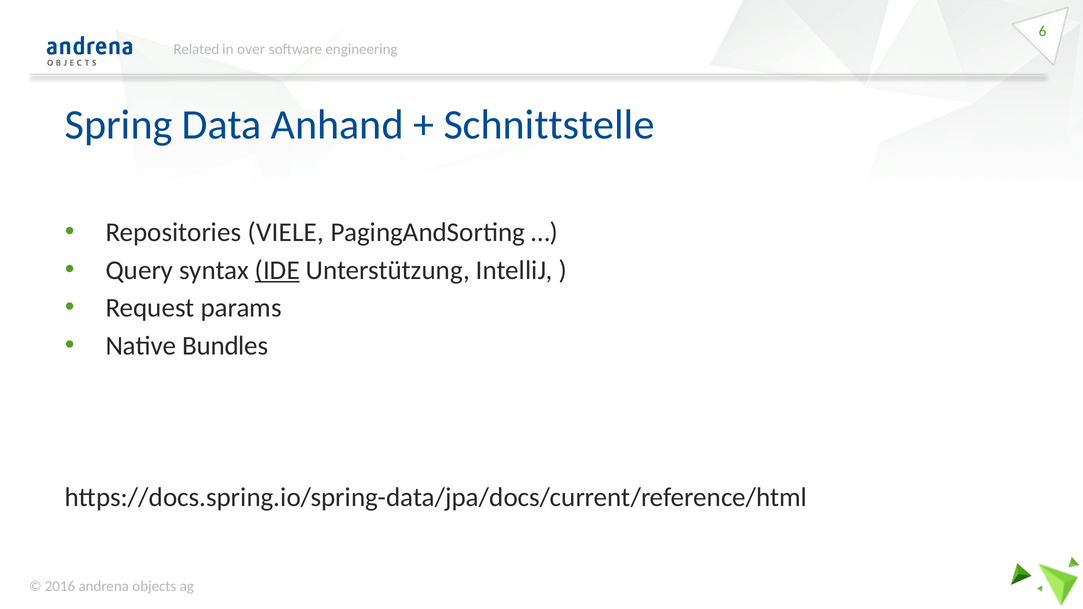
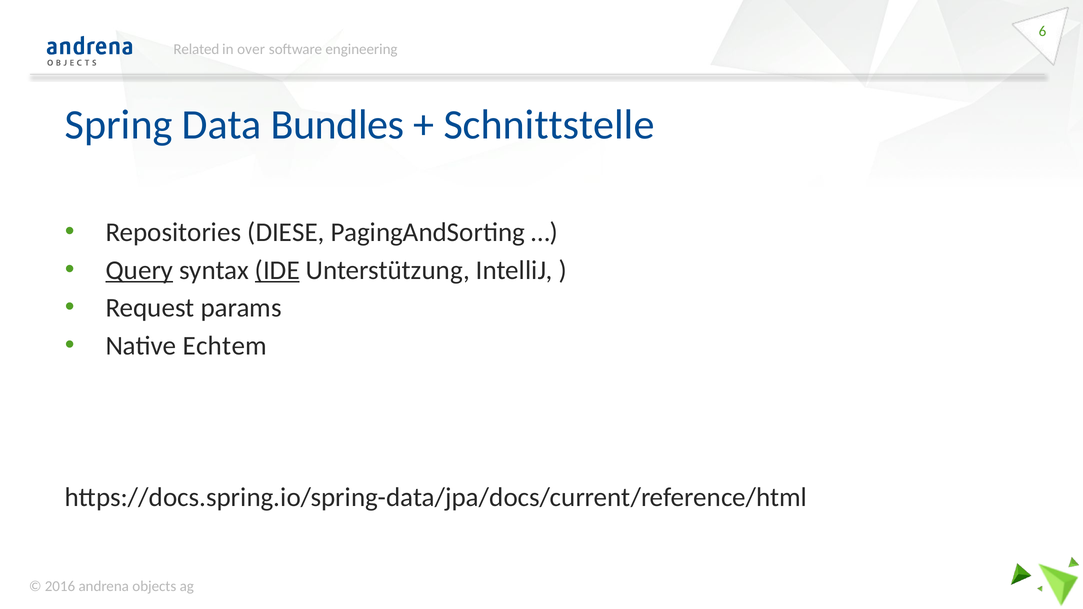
Anhand: Anhand -> Bundles (337, 125)
VIELE: VIELE -> DIESE (286, 232)
Query underline: none -> present (139, 270)
Bundles: Bundles -> Echtem (225, 346)
